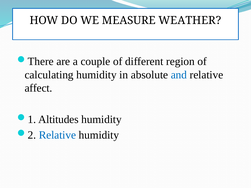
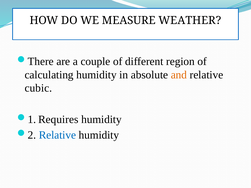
and colour: blue -> orange (179, 75)
affect: affect -> cubic (38, 88)
Altitudes: Altitudes -> Requires (58, 119)
